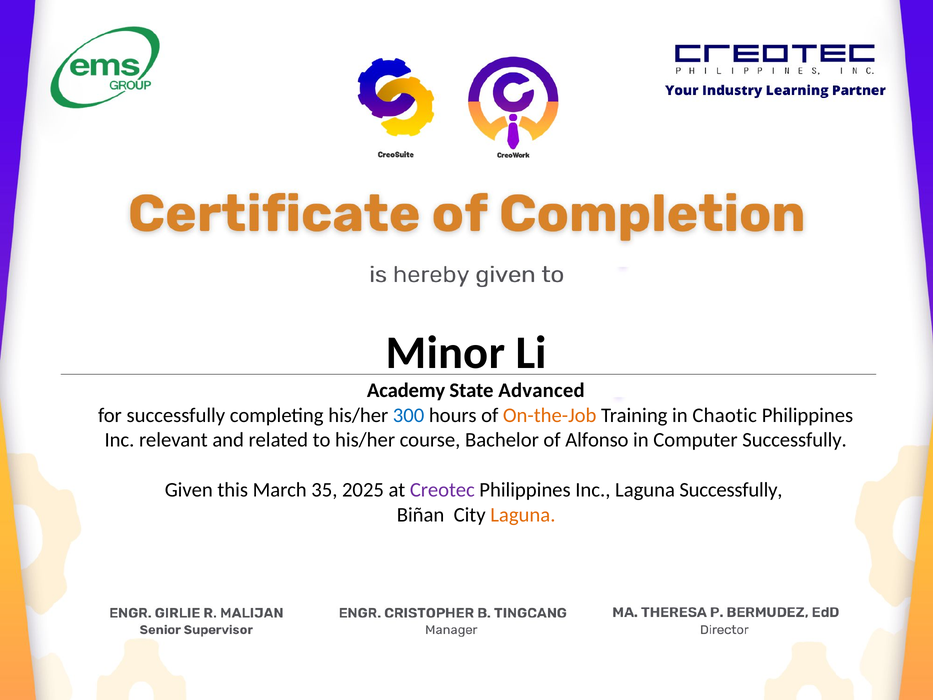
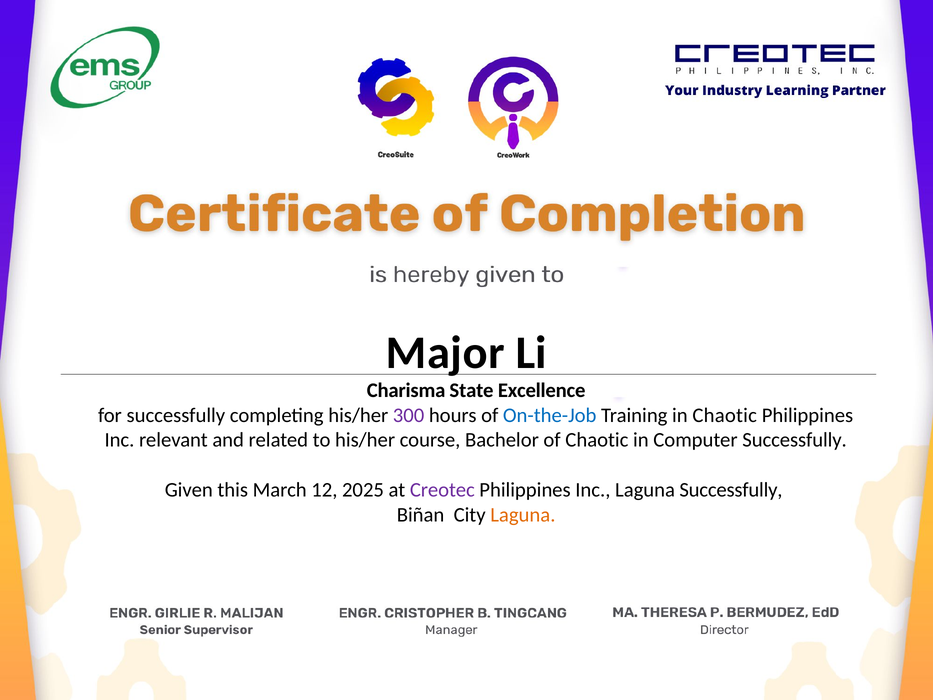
Minor: Minor -> Major (445, 353)
Academy: Academy -> Charisma (406, 390)
Advanced: Advanced -> Excellence (542, 390)
300 colour: blue -> purple (409, 415)
On-the-Job colour: orange -> blue (550, 415)
of Alfonso: Alfonso -> Chaotic (597, 440)
35: 35 -> 12 (324, 490)
